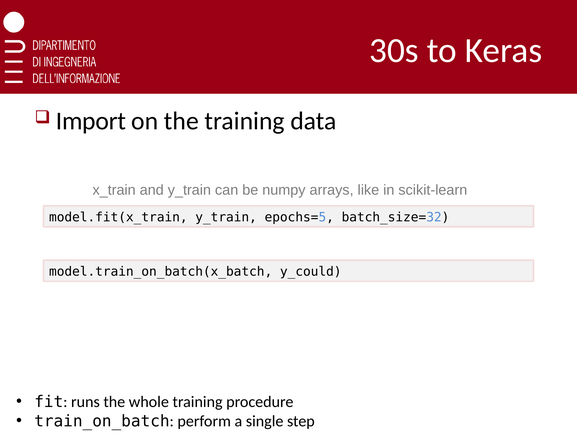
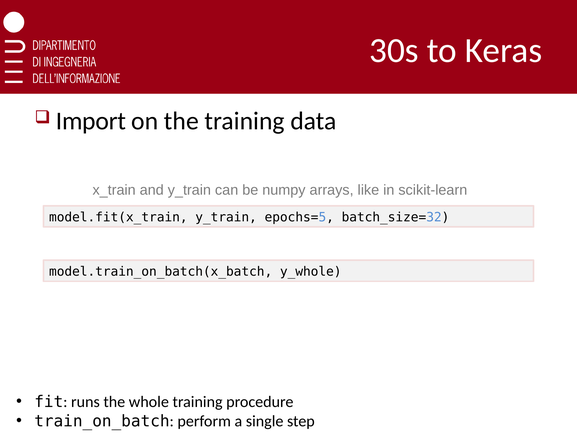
y_could: y_could -> y_whole (311, 272)
